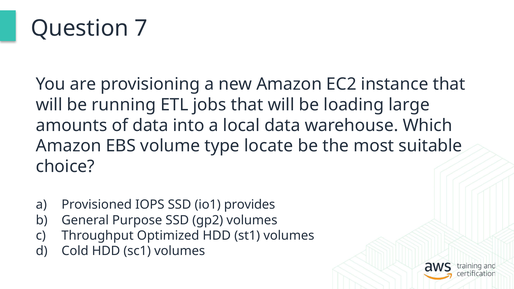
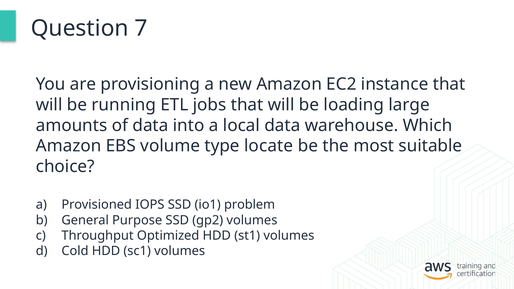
provides: provides -> problem (250, 205)
